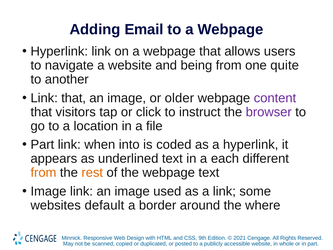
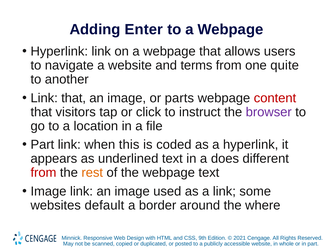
Email: Email -> Enter (144, 29)
being: being -> terms (196, 65)
older: older -> parts (179, 98)
content colour: purple -> red (275, 98)
into: into -> this (129, 145)
each: each -> does (225, 159)
from colour: orange -> red (43, 172)
